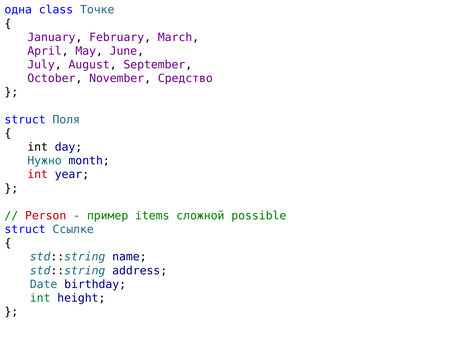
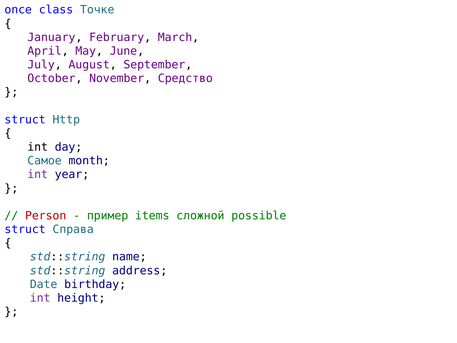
одна: одна -> once (18, 10)
Поля: Поля -> Http (66, 120)
Нужно: Нужно -> Самое (45, 161)
int colour: red -> purple (38, 174)
Ссылке: Ссылке -> Справа (73, 229)
int colour: green -> purple (40, 298)
